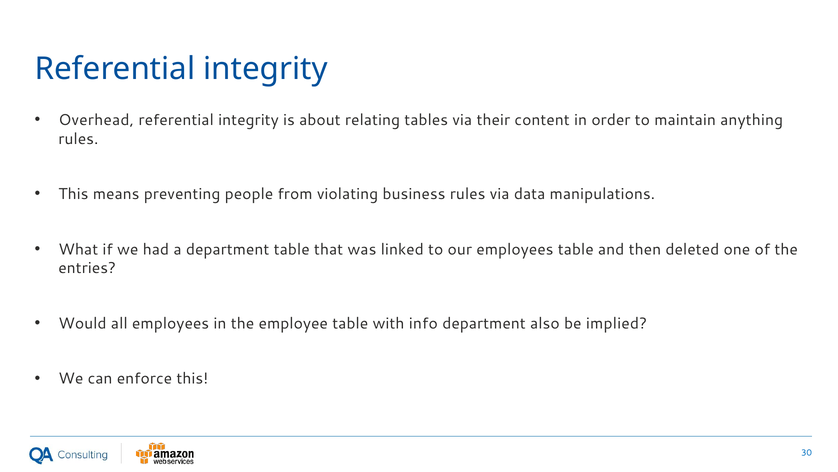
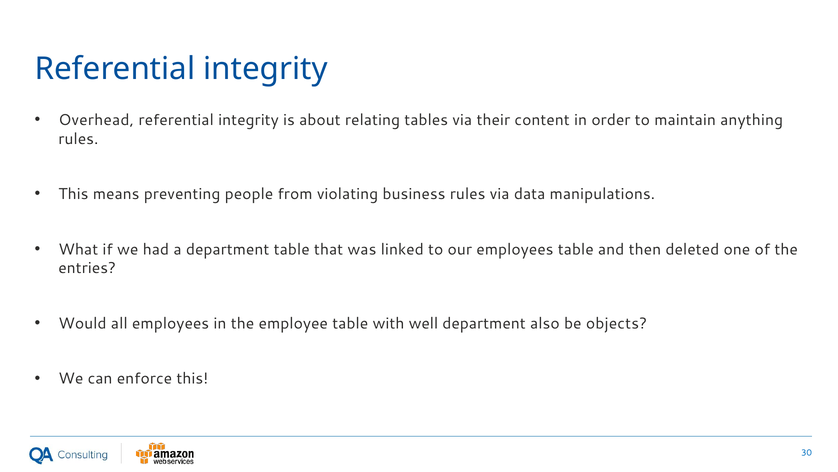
info: info -> well (423, 323)
implied: implied -> objects (617, 323)
